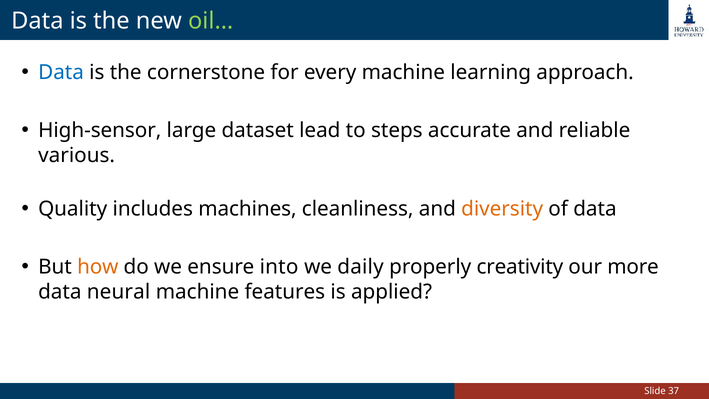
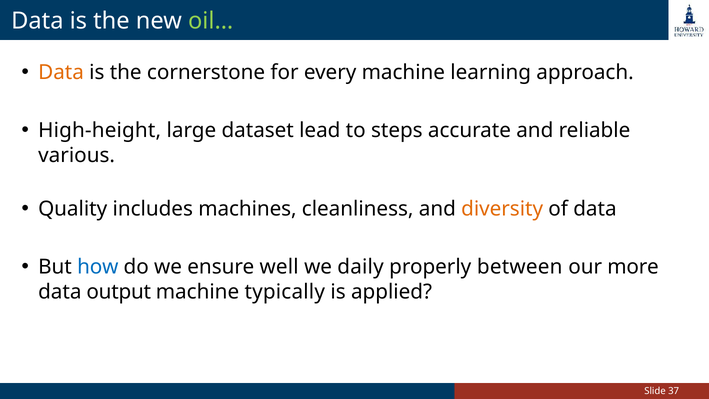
Data colour: blue -> orange (61, 72)
High-sensor: High-sensor -> High-height (100, 130)
how colour: orange -> blue (98, 267)
into: into -> well (279, 267)
creativity: creativity -> between (520, 267)
neural: neural -> output (119, 292)
features: features -> typically (285, 292)
